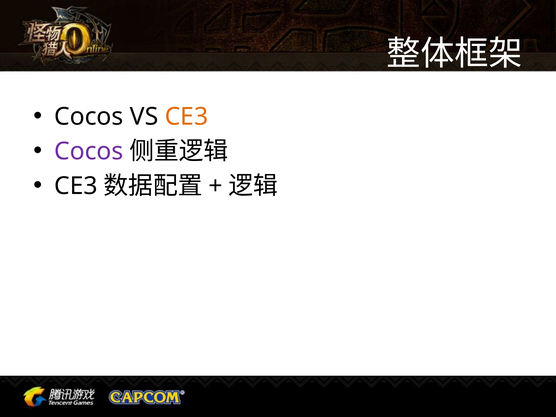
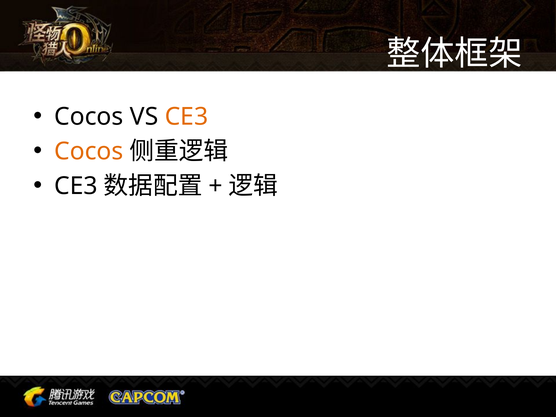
Cocos colour: purple -> orange (89, 151)
